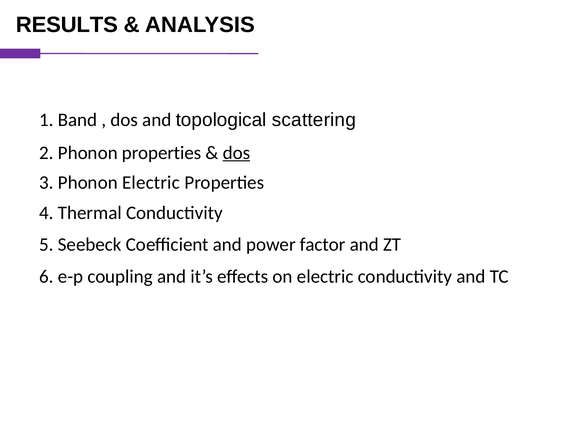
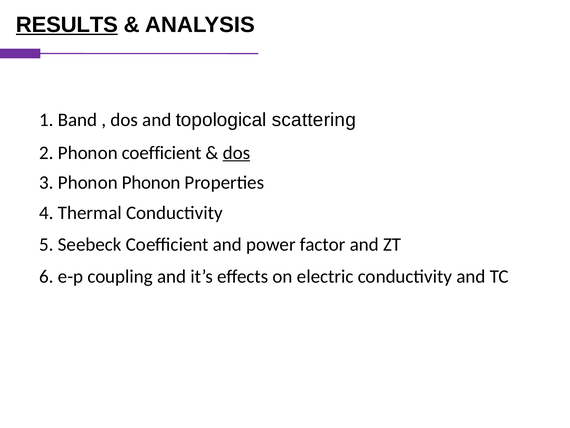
RESULTS underline: none -> present (67, 25)
Phonon properties: properties -> coefficient (162, 153)
Phonon Electric: Electric -> Phonon (151, 183)
